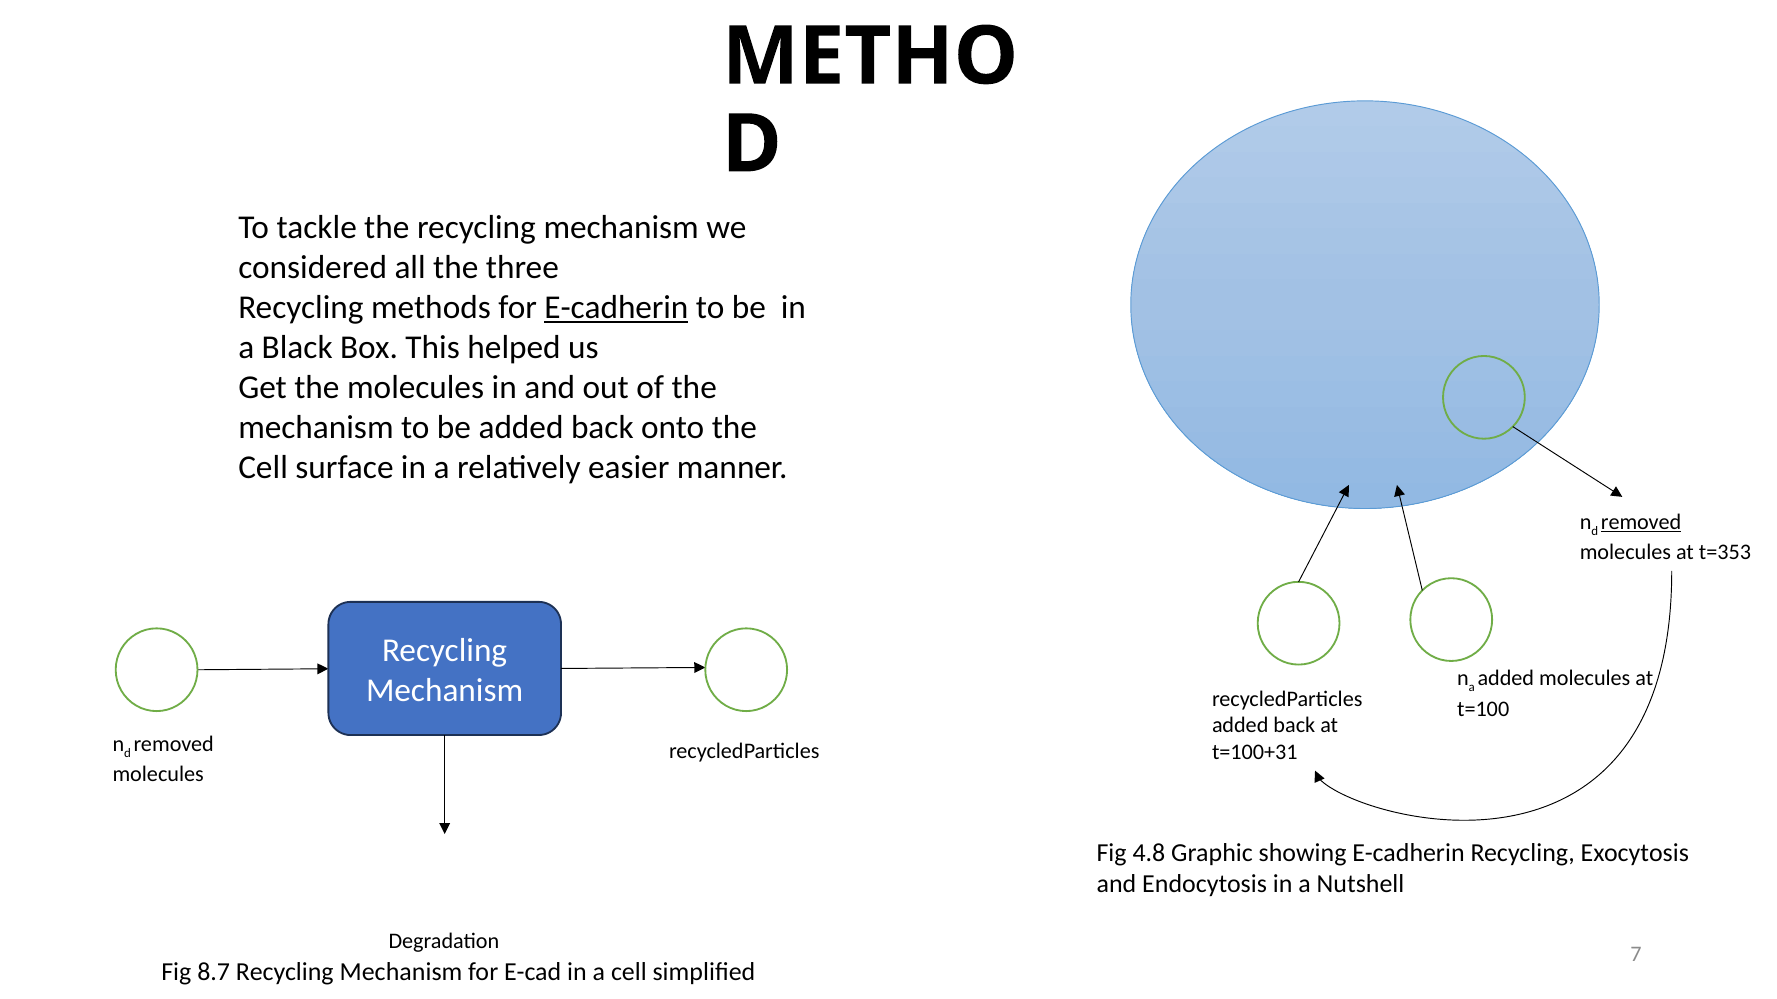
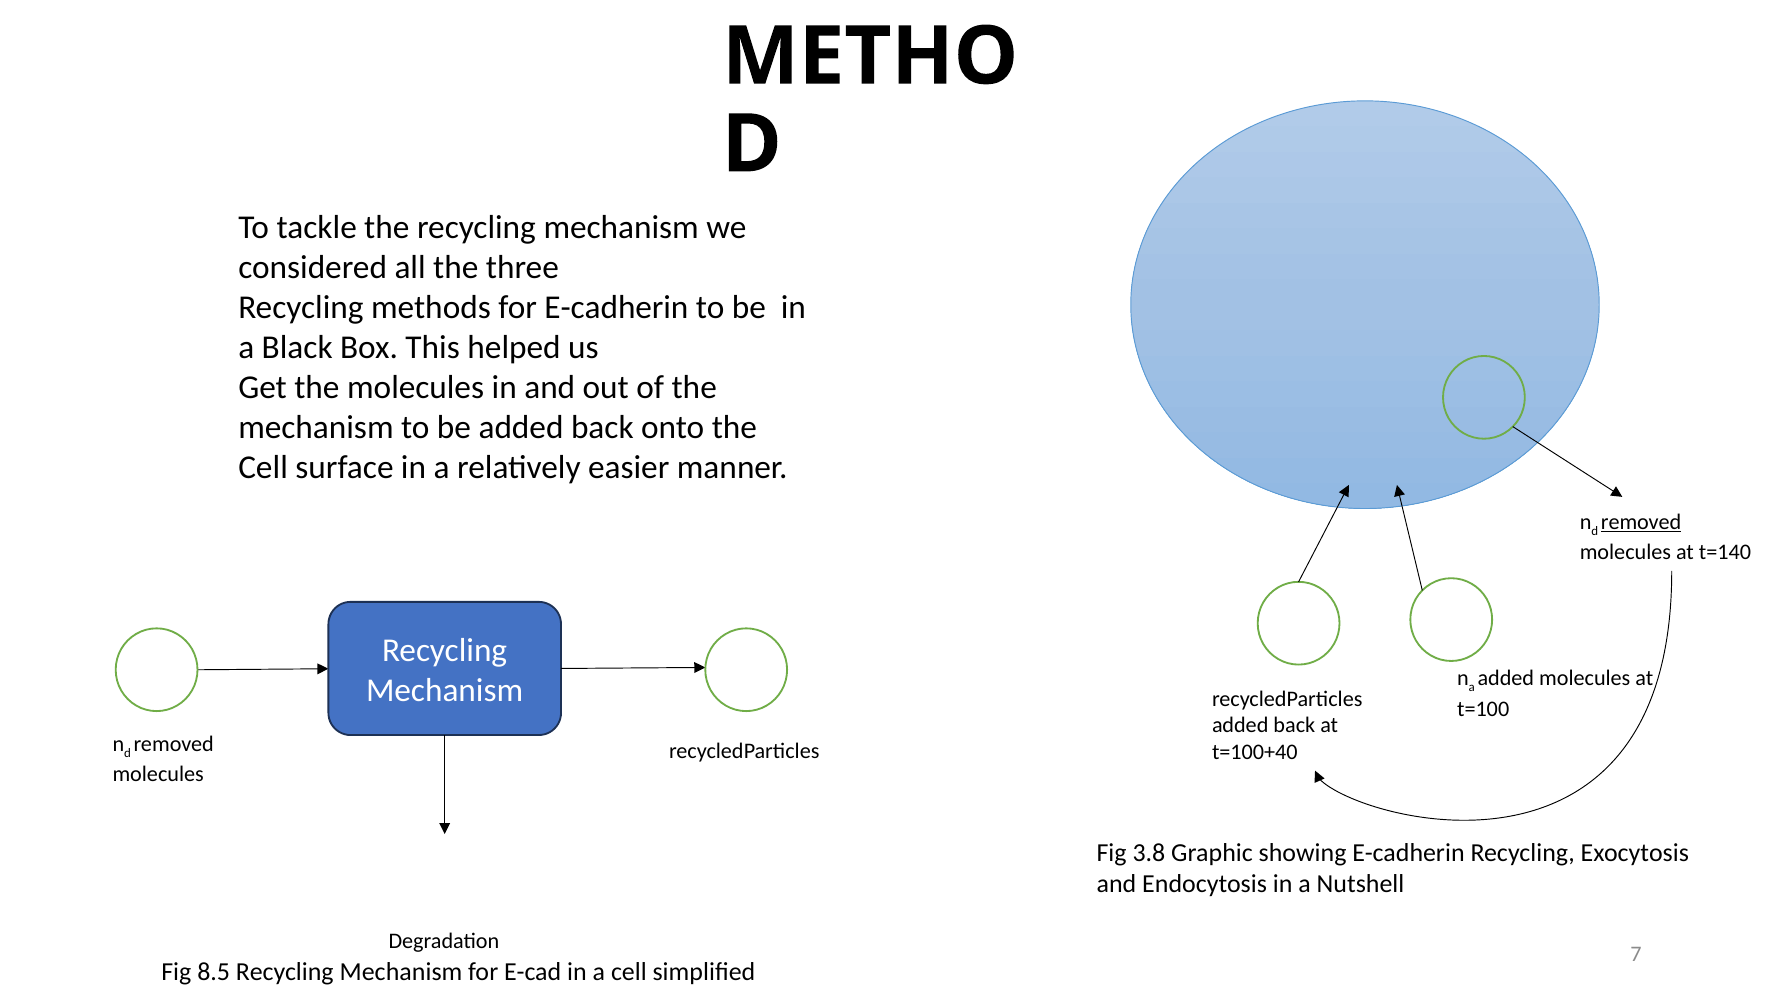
E-cadherin underline: present -> none (616, 308)
t=353: t=353 -> t=140 (1725, 553)
t=100+31: t=100+31 -> t=100+40 (1255, 753)
4.8: 4.8 -> 3.8 (1149, 853)
8.7: 8.7 -> 8.5 (214, 972)
